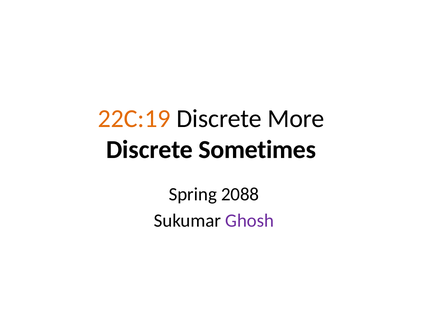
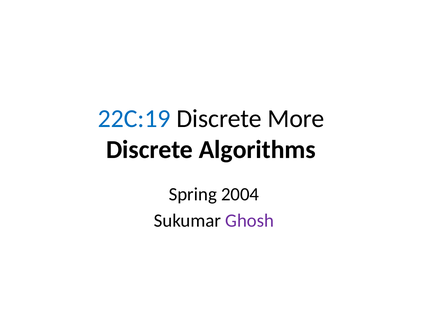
22C:19 colour: orange -> blue (134, 119)
Sometimes: Sometimes -> Algorithms (257, 150)
2088: 2088 -> 2004 (240, 194)
